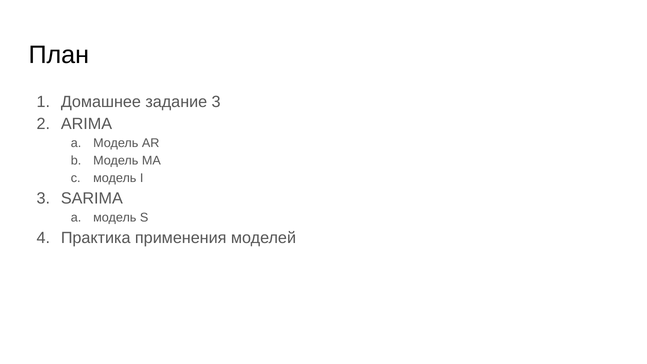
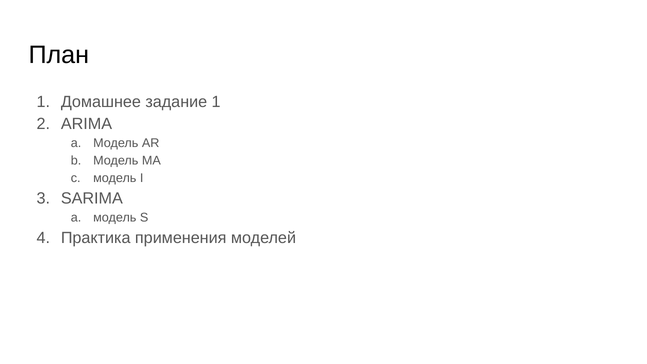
задание 3: 3 -> 1 (216, 102)
